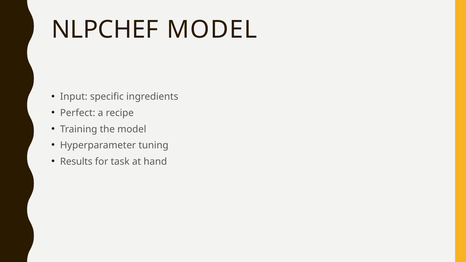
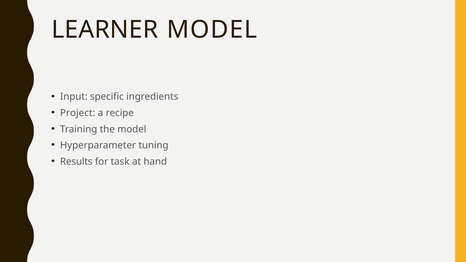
NLPCHEF: NLPCHEF -> LEARNER (105, 30)
Perfect: Perfect -> Project (78, 113)
